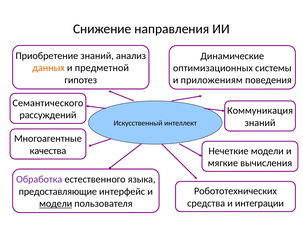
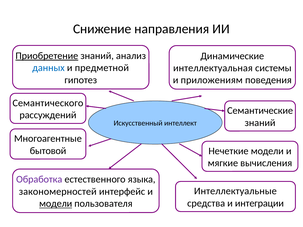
Приобретение underline: none -> present (47, 56)
данных colour: orange -> blue (48, 68)
оптимизационных: оптимизационных -> интеллектуальная (213, 68)
Коммуникация: Коммуникация -> Семантические (260, 111)
качества: качества -> бытовой (48, 151)
Робототехнических: Робототехнических -> Интеллектуальные (235, 191)
предоставляющие: предоставляющие -> закономерностей (58, 192)
